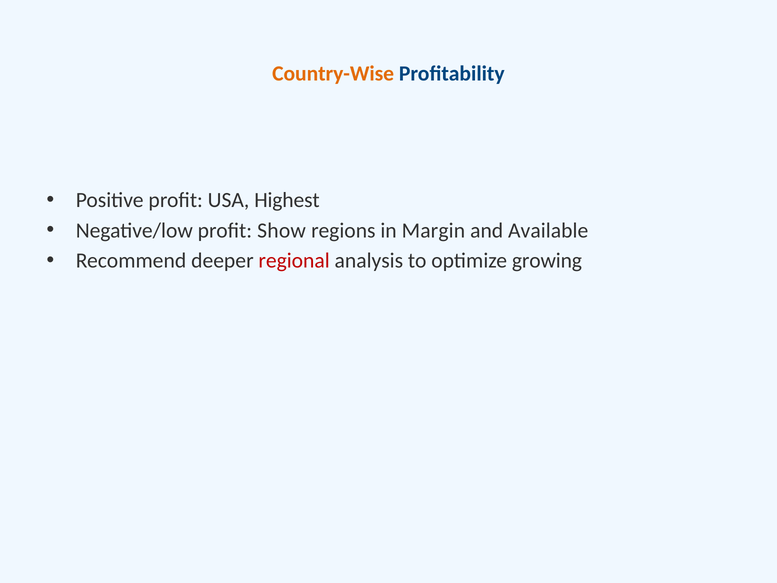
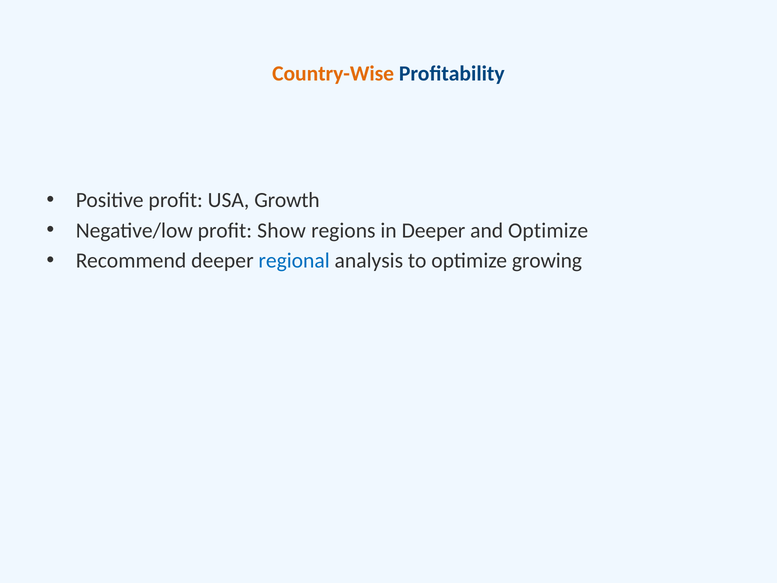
Highest: Highest -> Growth (287, 200)
in Margin: Margin -> Deeper (434, 230)
and Available: Available -> Optimize (548, 230)
regional colour: red -> blue (294, 261)
